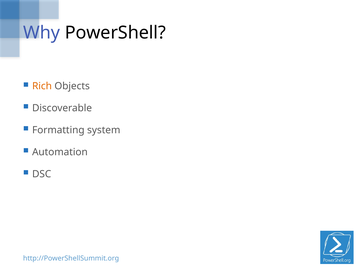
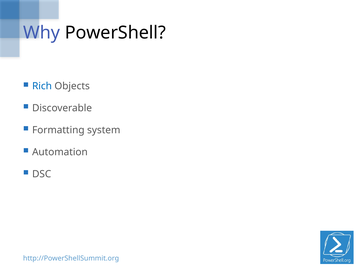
Rich colour: orange -> blue (42, 86)
